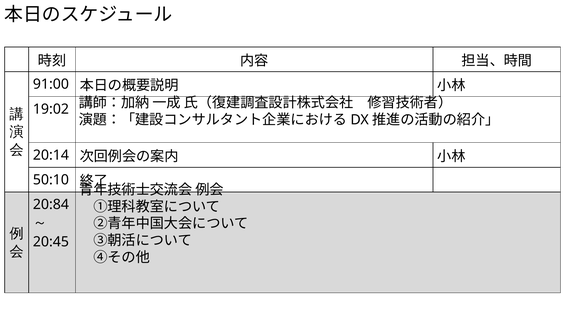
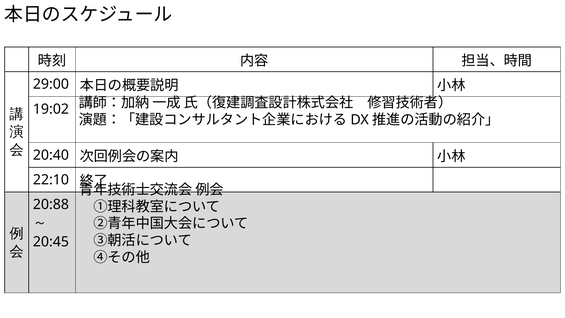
91:00: 91:00 -> 29:00 (51, 84)
20:14: 20:14 -> 20:40 (51, 155)
50:10: 50:10 -> 22:10 (51, 180)
20:84: 20:84 -> 20:88 (51, 204)
